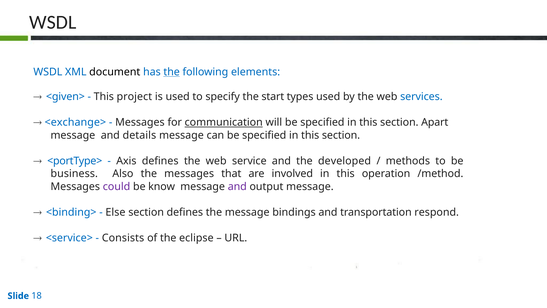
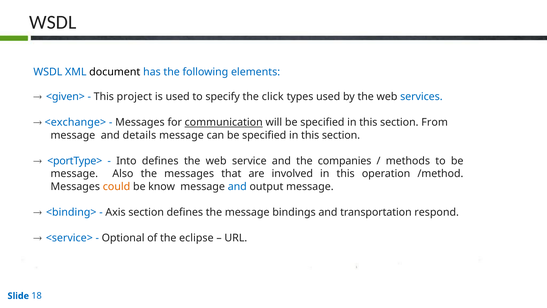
the underline: present -> none (172, 72)
start: start -> click (273, 97)
Apart: Apart -> From (435, 122)
Axis: Axis -> Into (126, 161)
developed: developed -> companies (345, 161)
business: business -> message (74, 174)
could colour: purple -> orange (117, 187)
and colour: purple -> blue (237, 187)
Else: Else -> Axis (116, 212)
Consists: Consists -> Optional (123, 238)
